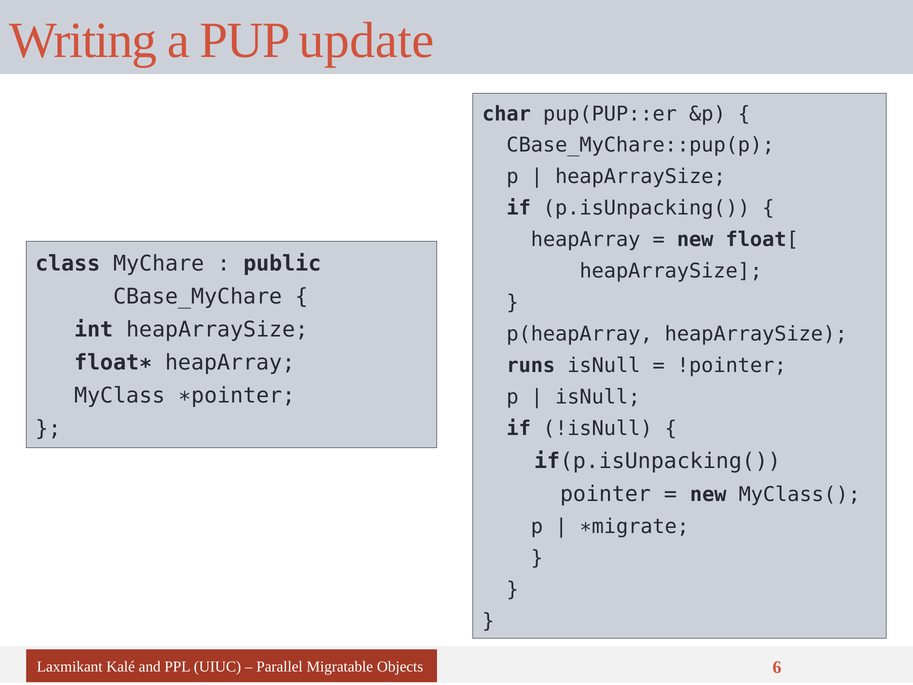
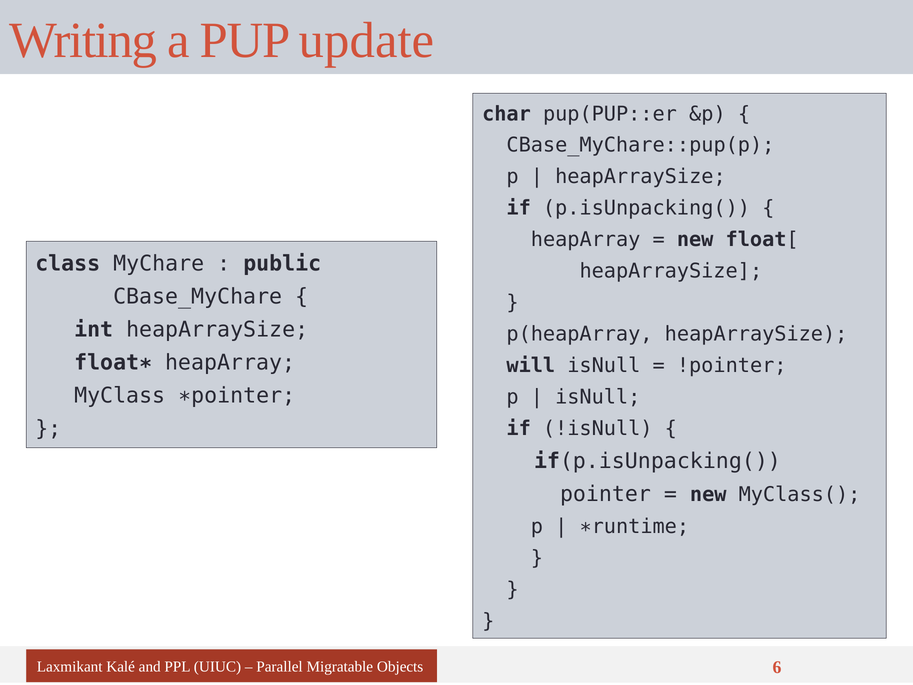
runs: runs -> will (531, 365)
∗migrate: ∗migrate -> ∗runtime (634, 526)
